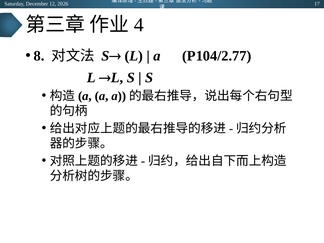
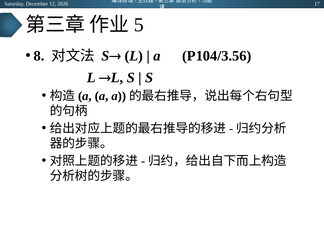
4: 4 -> 5 (139, 25)
P104/2.77: P104/2.77 -> P104/3.56 (217, 56)
